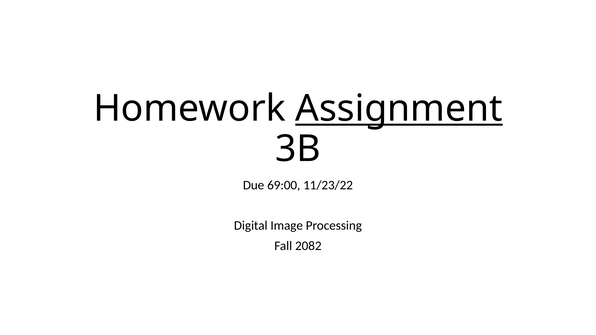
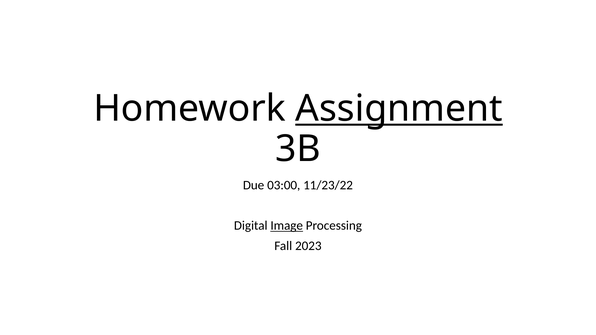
69:00: 69:00 -> 03:00 (284, 185)
Image underline: none -> present (287, 226)
2082: 2082 -> 2023 (308, 246)
